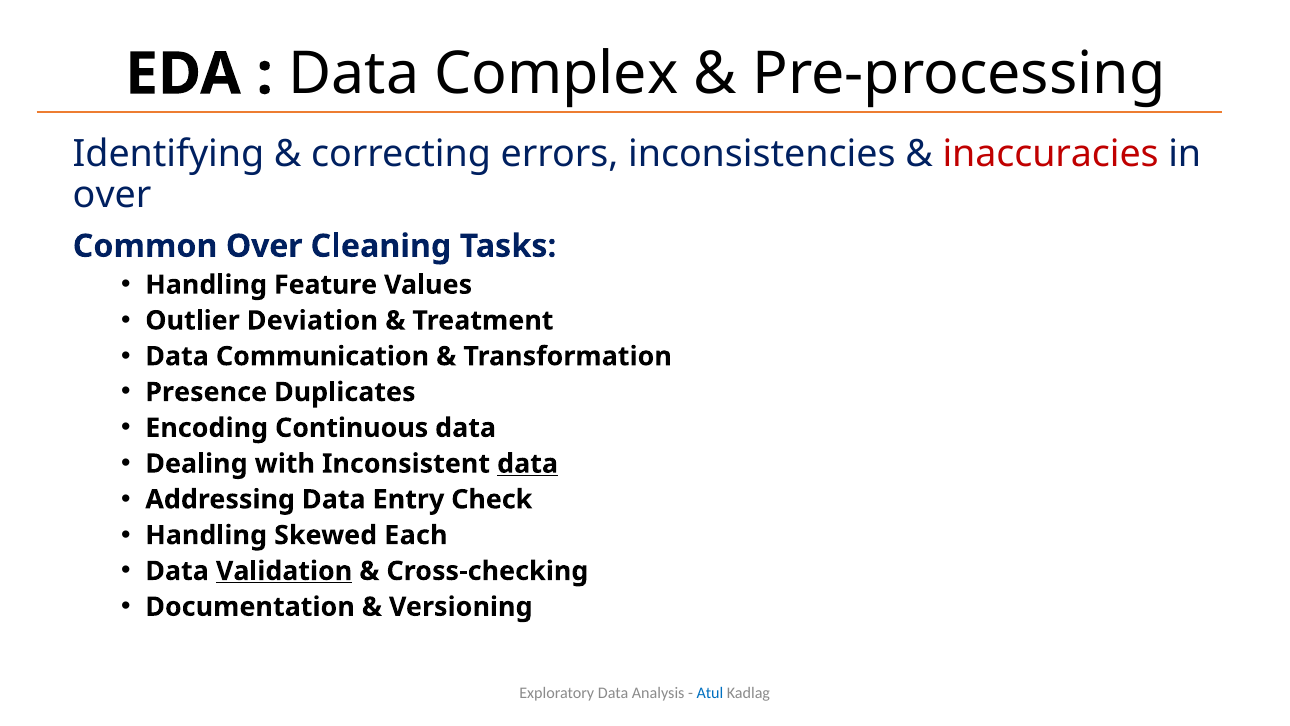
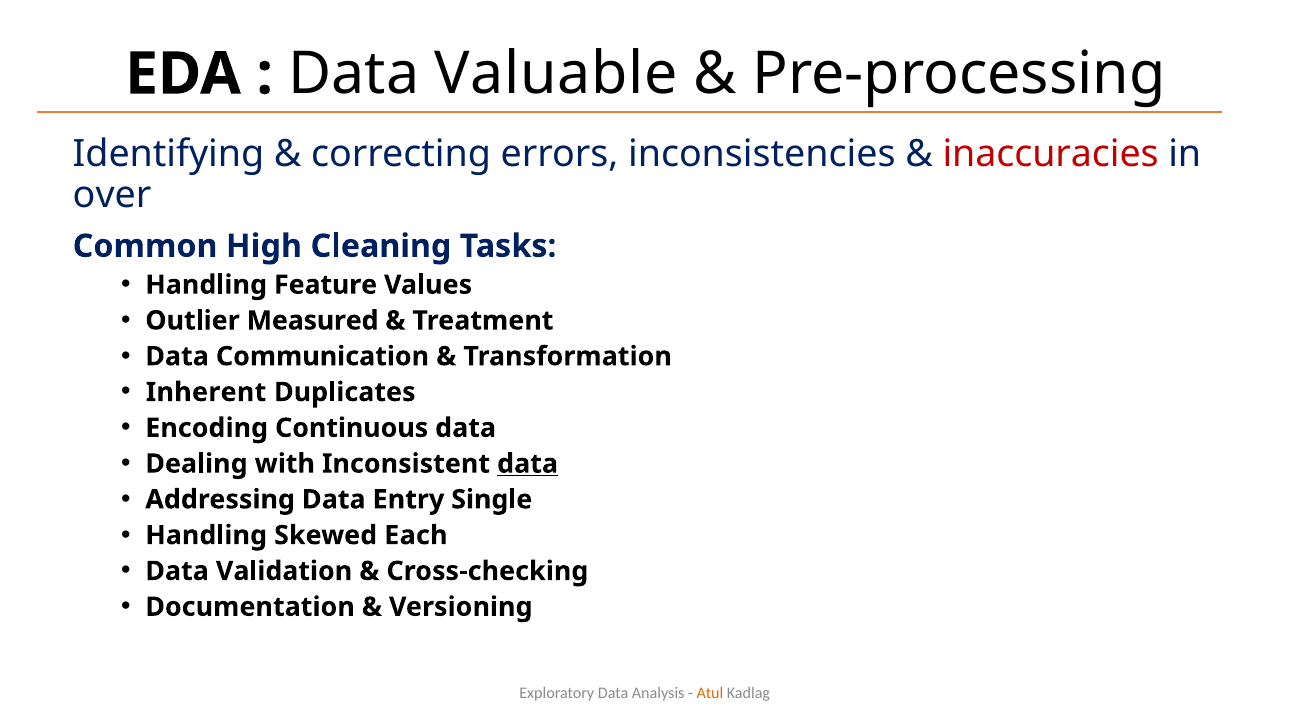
Complex: Complex -> Valuable (556, 74)
Common Over: Over -> High (264, 246)
Deviation: Deviation -> Measured (313, 320)
Presence: Presence -> Inherent (206, 392)
Check: Check -> Single (492, 499)
Validation underline: present -> none (284, 571)
Atul colour: blue -> orange (710, 693)
